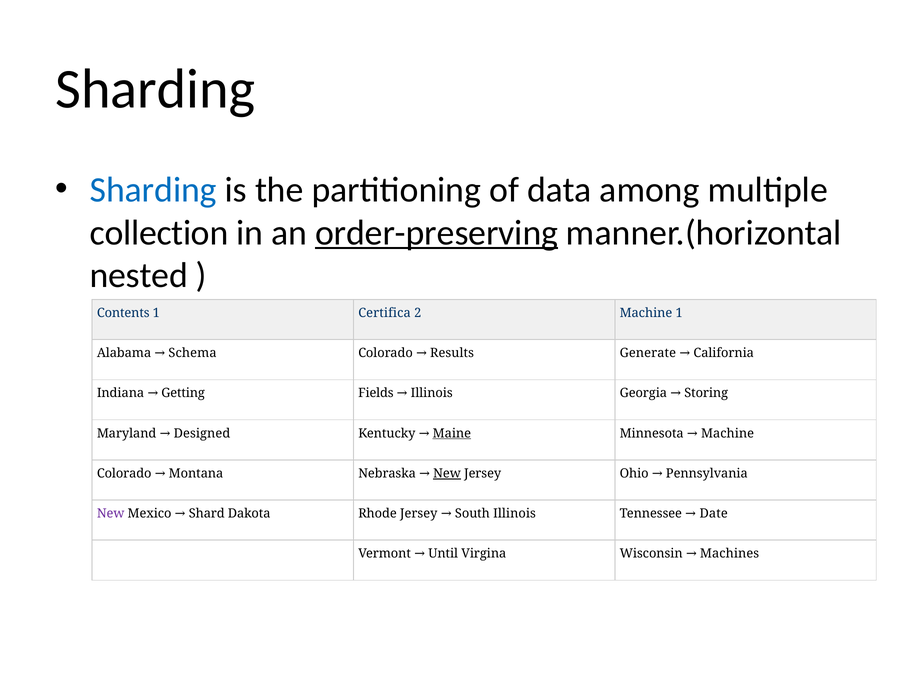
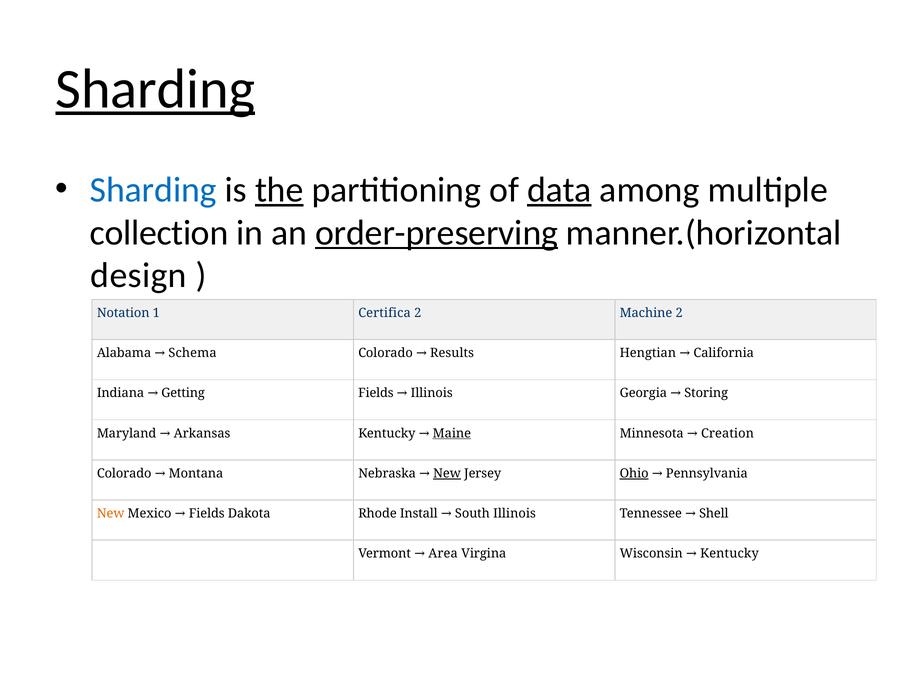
Sharding underline: none -> present (155, 89)
the underline: none -> present (279, 190)
data underline: none -> present (559, 190)
nested: nested -> design (139, 276)
Contents: Contents -> Notation (123, 313)
Machine 1: 1 -> 2 (679, 313)
Generate: Generate -> Hengtian (648, 353)
Minnesota Machine: Machine -> Creation (727, 433)
Designed: Designed -> Arkansas (202, 433)
Ohio underline: none -> present (634, 473)
Rhode Jersey: Jersey -> Install (419, 513)
Date: Date -> Shell (714, 513)
New colour: purple -> orange (111, 513)
Mexico Shard: Shard -> Fields (207, 513)
Wisconsin Machines: Machines -> Kentucky (729, 553)
Until: Until -> Area (443, 553)
